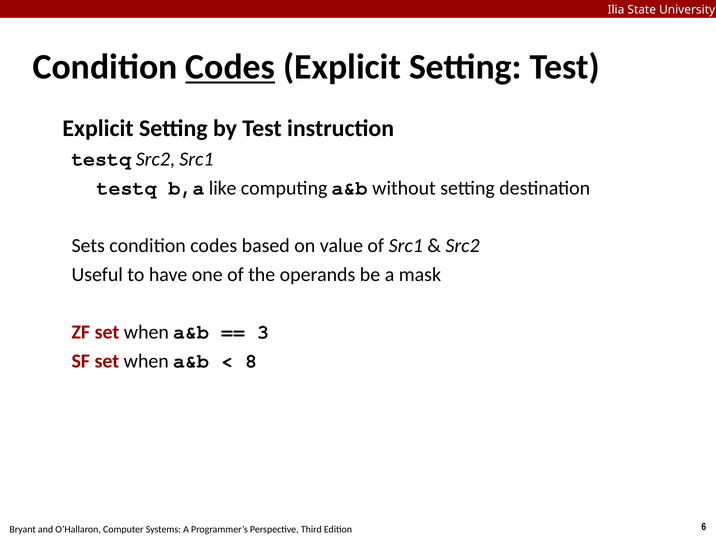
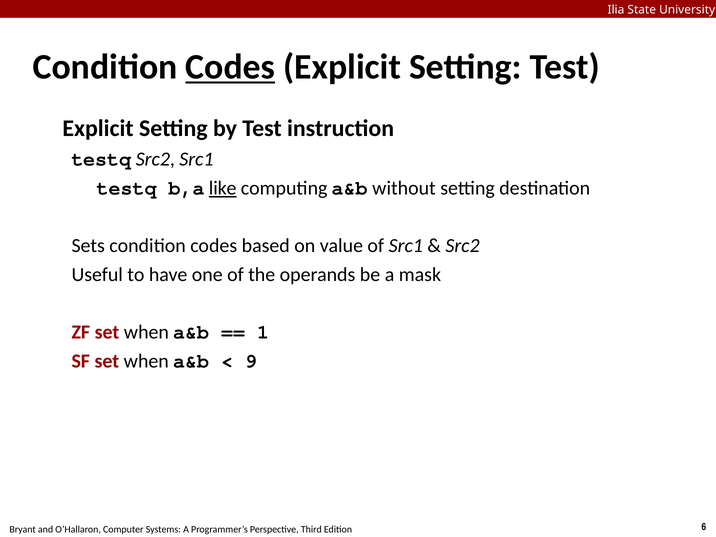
like underline: none -> present (223, 188)
3: 3 -> 1 (263, 332)
8: 8 -> 9 (251, 361)
